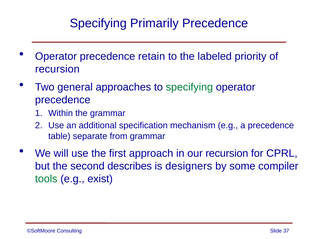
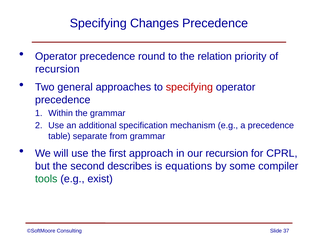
Primarily: Primarily -> Changes (154, 23)
retain: retain -> round (152, 56)
labeled: labeled -> relation (215, 56)
specifying colour: green -> red (189, 87)
designers: designers -> equations (189, 166)
